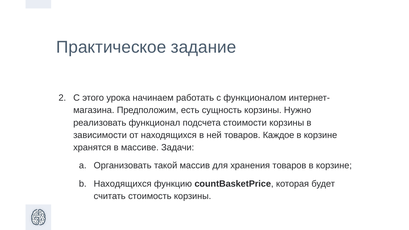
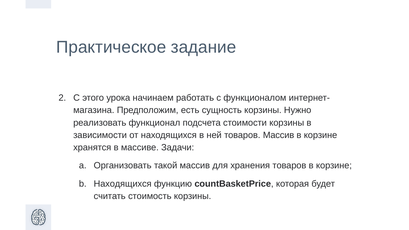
товаров Каждое: Каждое -> Массив (279, 135)
